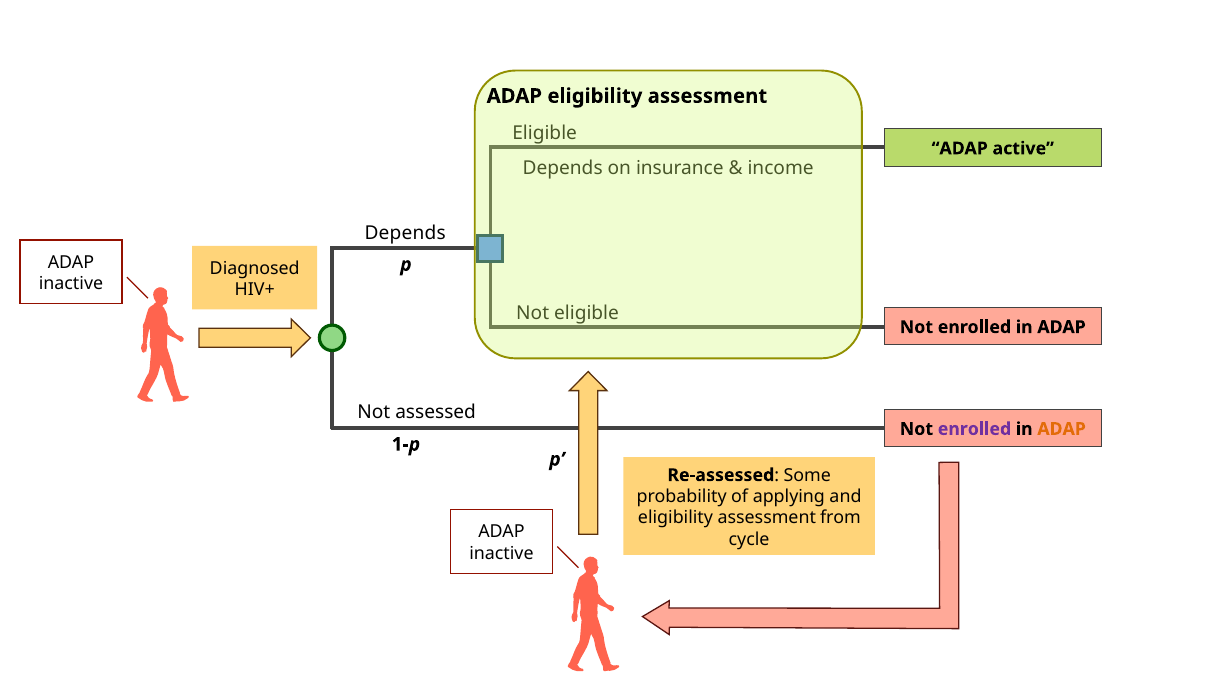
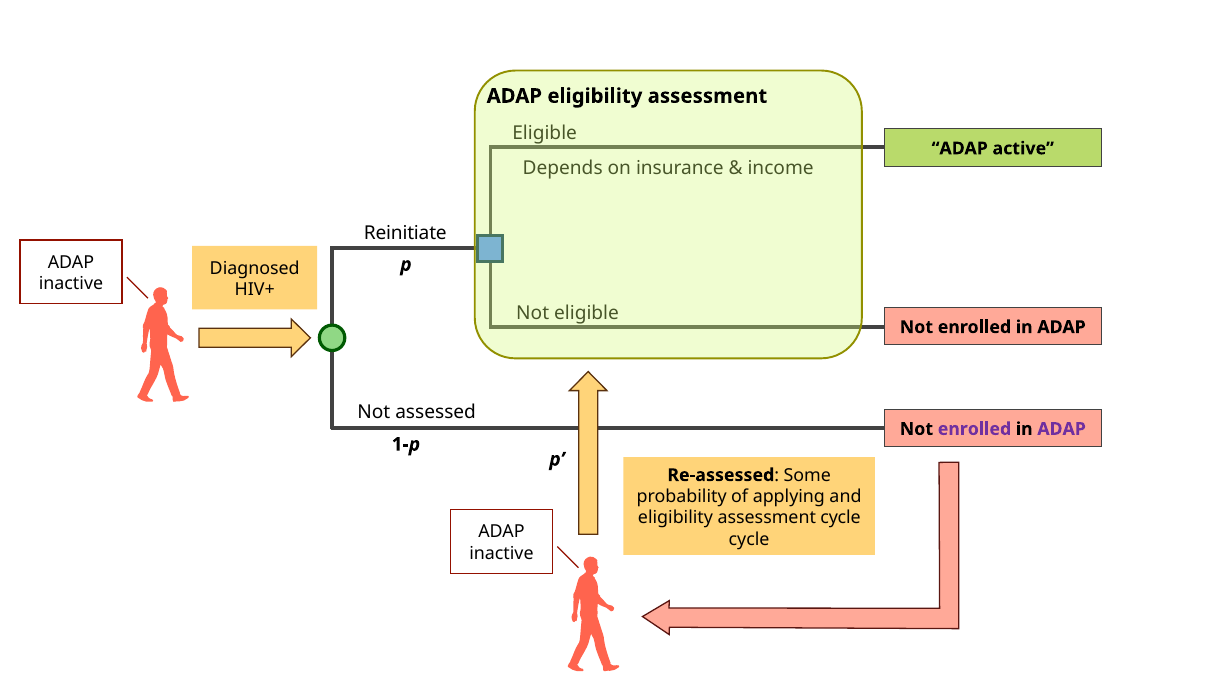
Depends: Depends -> Reinitiate (405, 234)
ADAP colour: orange -> purple (1062, 429)
assessment from: from -> cycle (840, 518)
